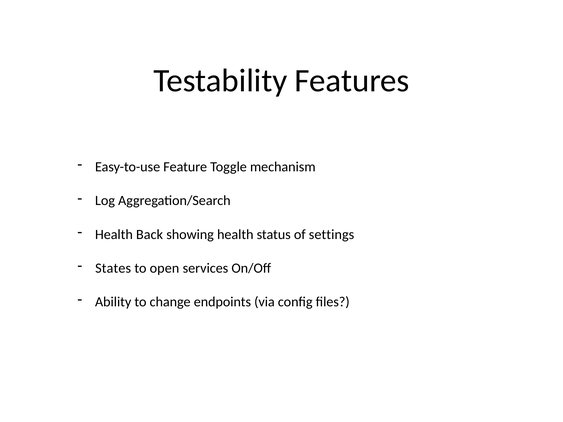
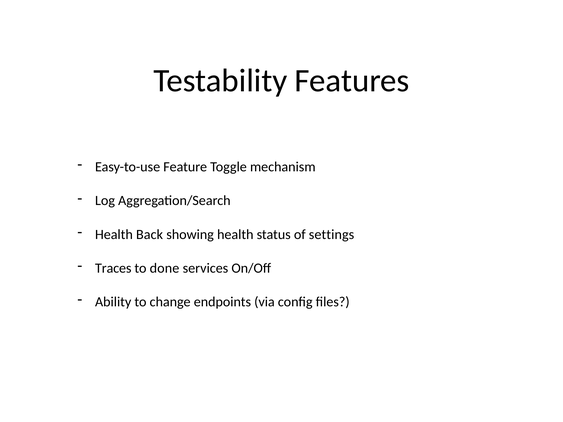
States: States -> Traces (113, 268)
open: open -> done (164, 268)
